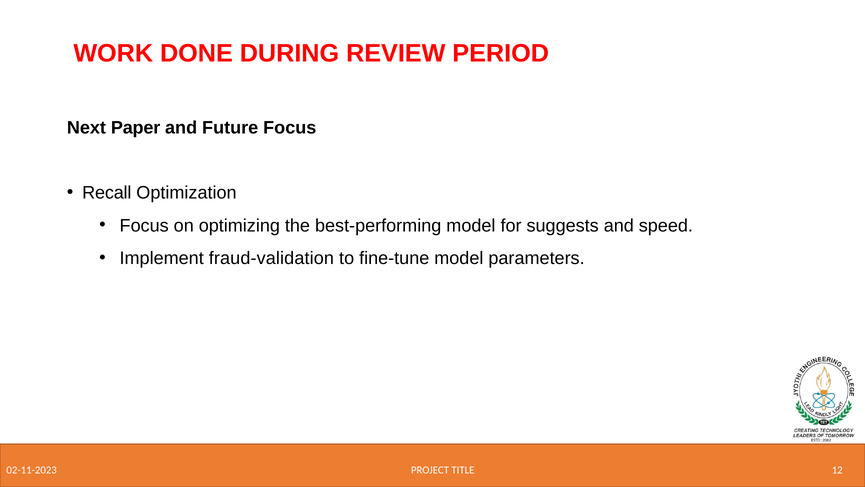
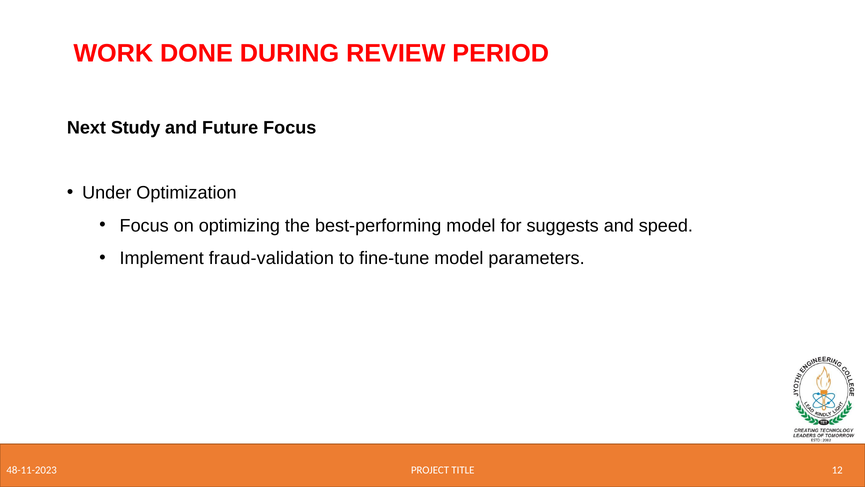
Paper: Paper -> Study (136, 128)
Recall: Recall -> Under (107, 193)
02-11-2023: 02-11-2023 -> 48-11-2023 (32, 470)
